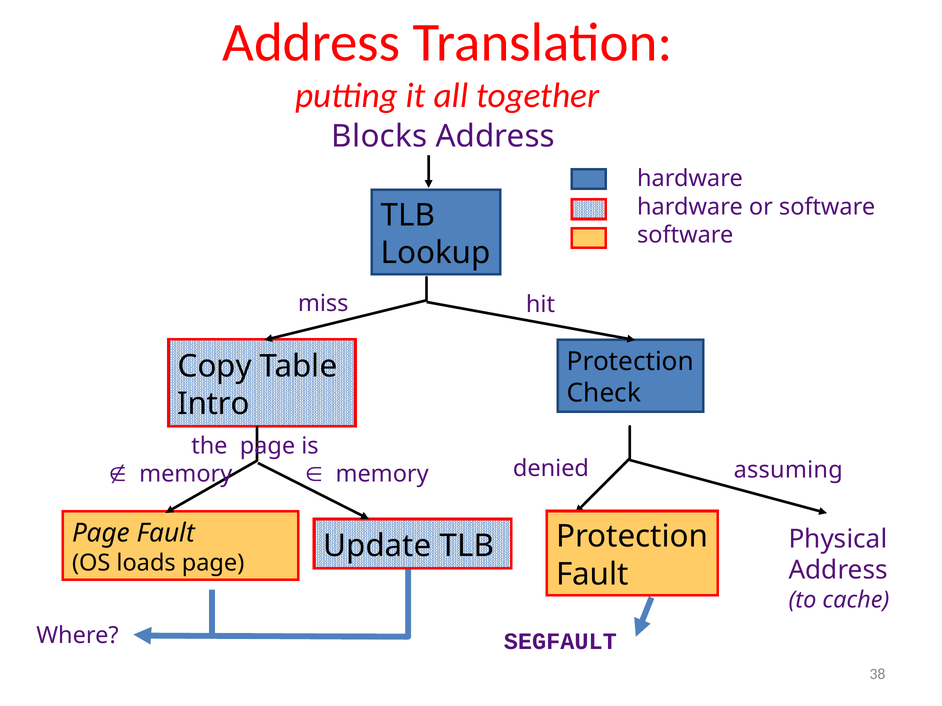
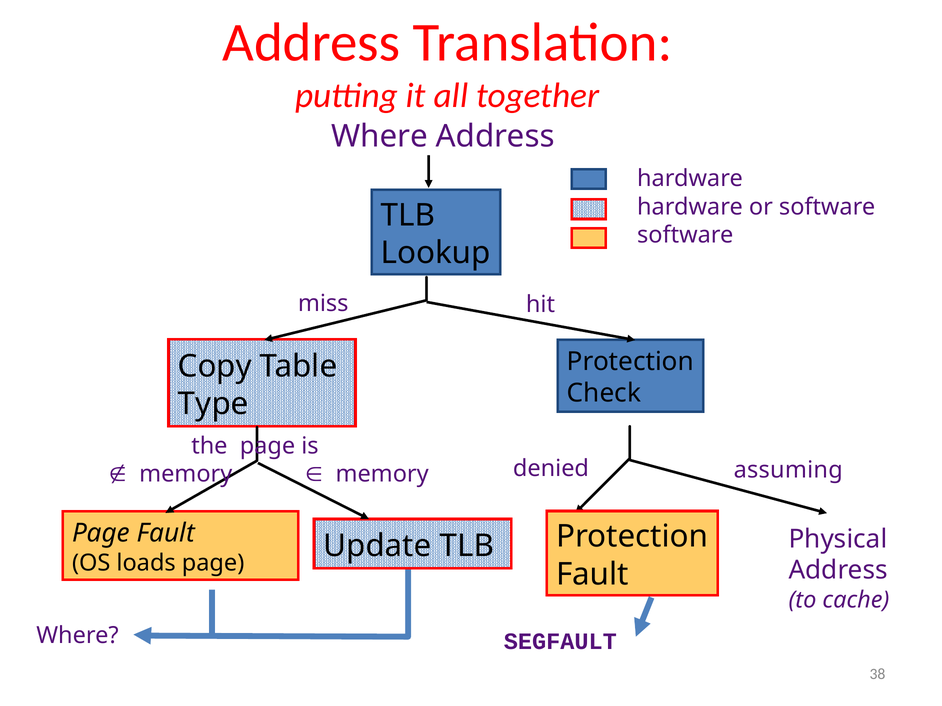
Blocks: Blocks -> Where (380, 137)
Intro: Intro -> Type (213, 404)
